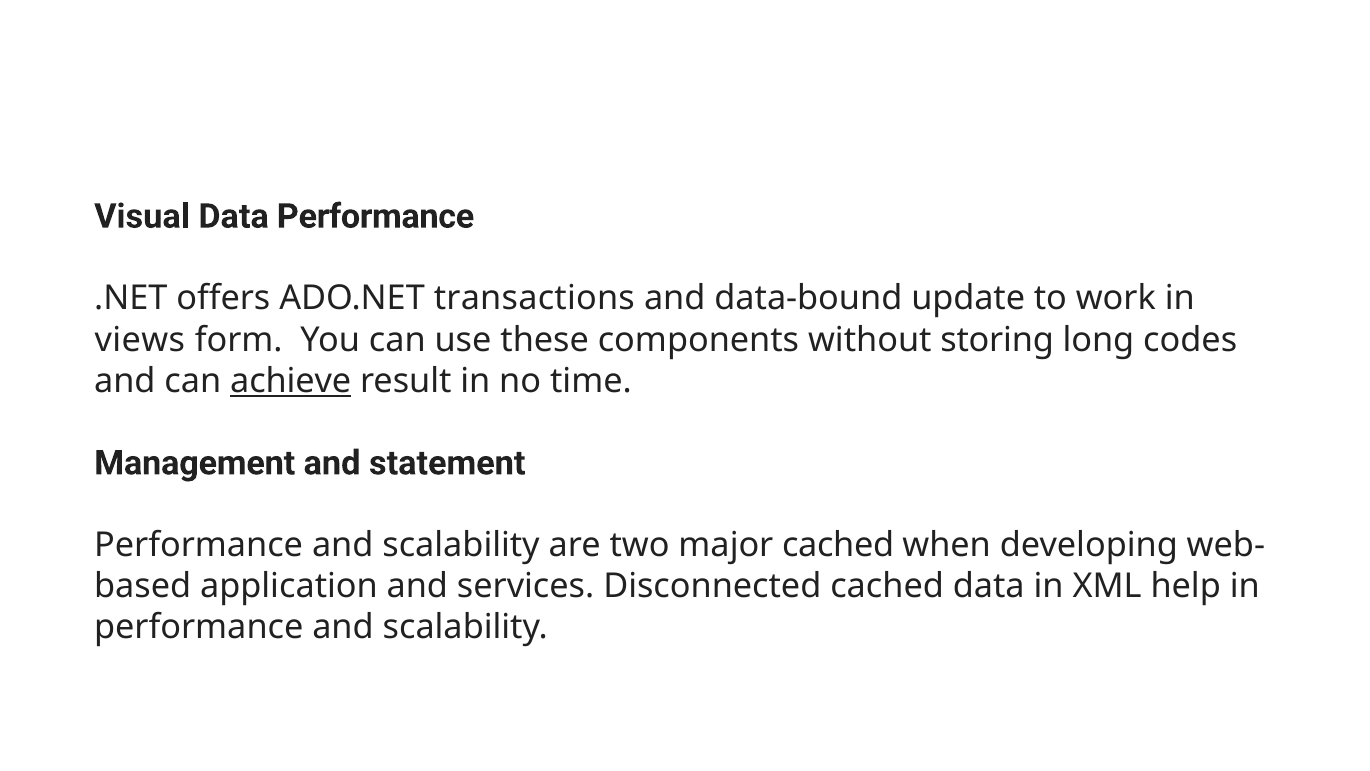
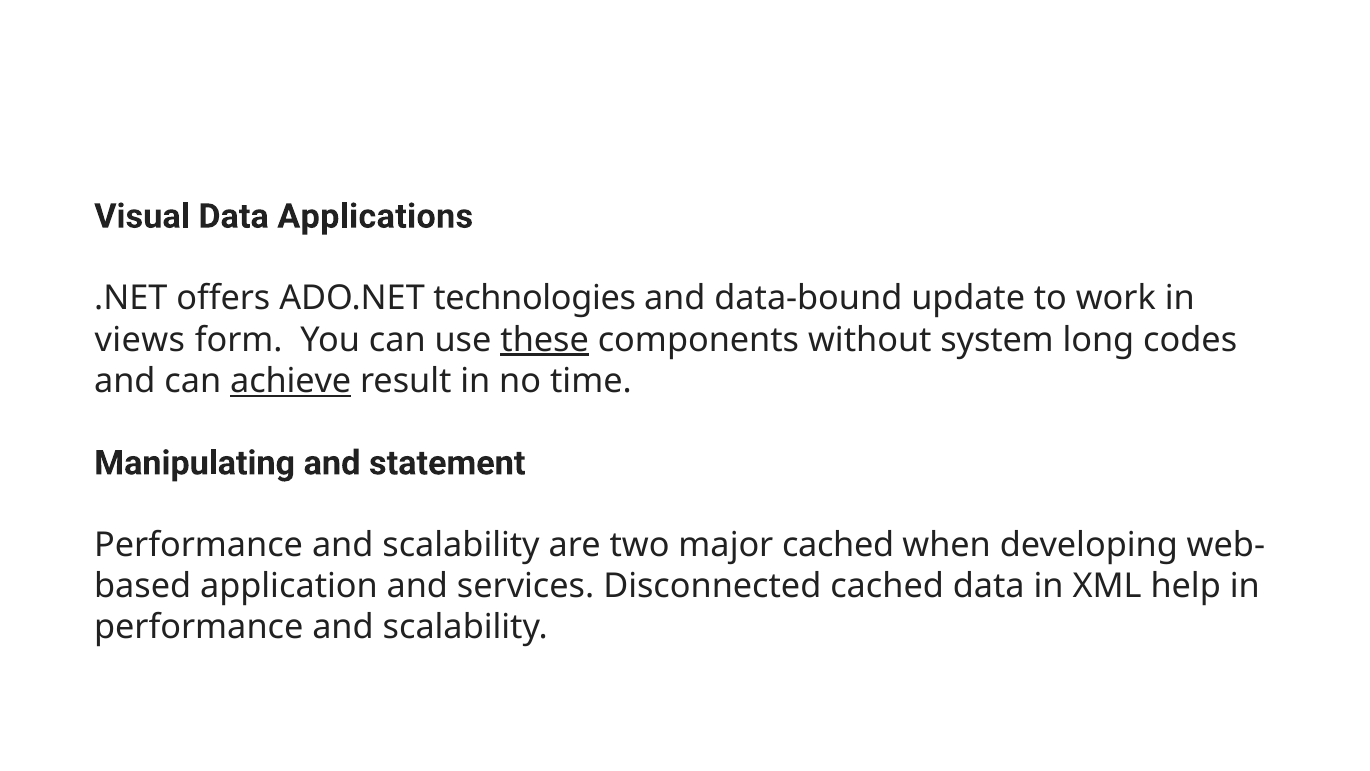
Data Performance: Performance -> Applications (375, 216)
transactions: transactions -> technologies (535, 298)
these underline: none -> present (545, 340)
storing: storing -> system (997, 340)
Management: Management -> Manipulating (195, 463)
